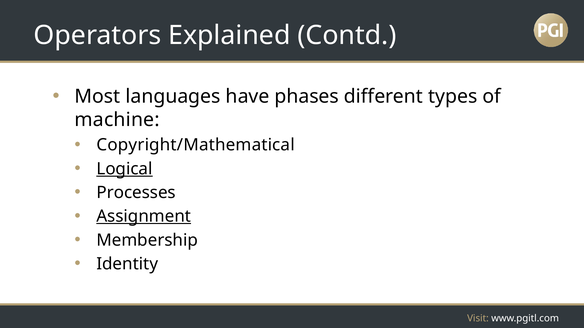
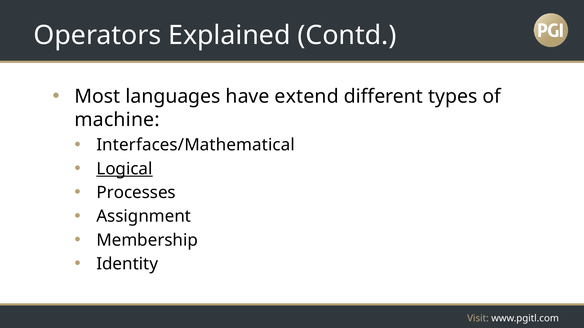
phases: phases -> extend (307, 97)
Copyright/Mathematical: Copyright/Mathematical -> Interfaces/Mathematical (196, 145)
Assignment underline: present -> none (144, 217)
